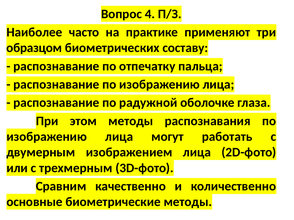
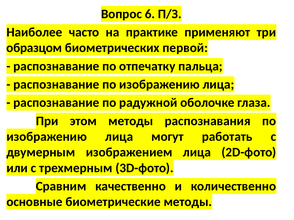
4: 4 -> 6 (150, 14)
составу: составу -> первой (185, 48)
